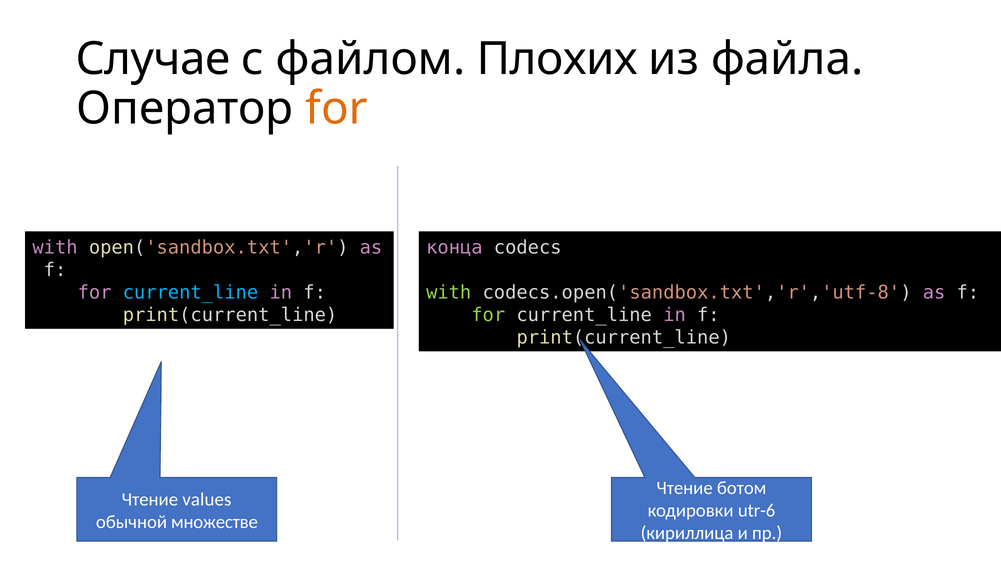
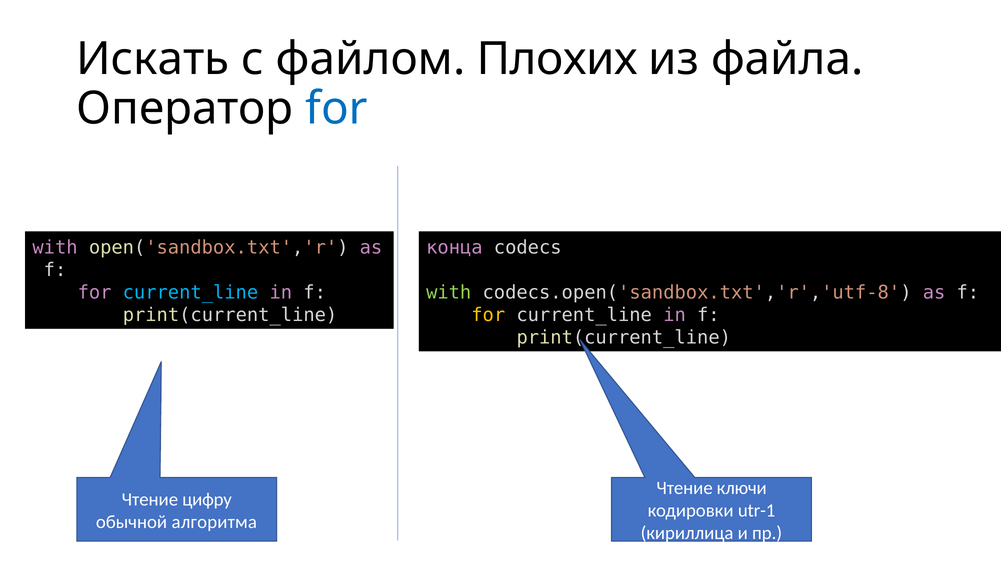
Случае: Случае -> Искать (153, 59)
for colour: orange -> blue (337, 109)
for colour: light green -> yellow (488, 315)
ботом: ботом -> ключи (742, 488)
values: values -> цифру (207, 499)
utr-6: utr-6 -> utr-1 (757, 511)
множестве: множестве -> алгоритма (214, 522)
